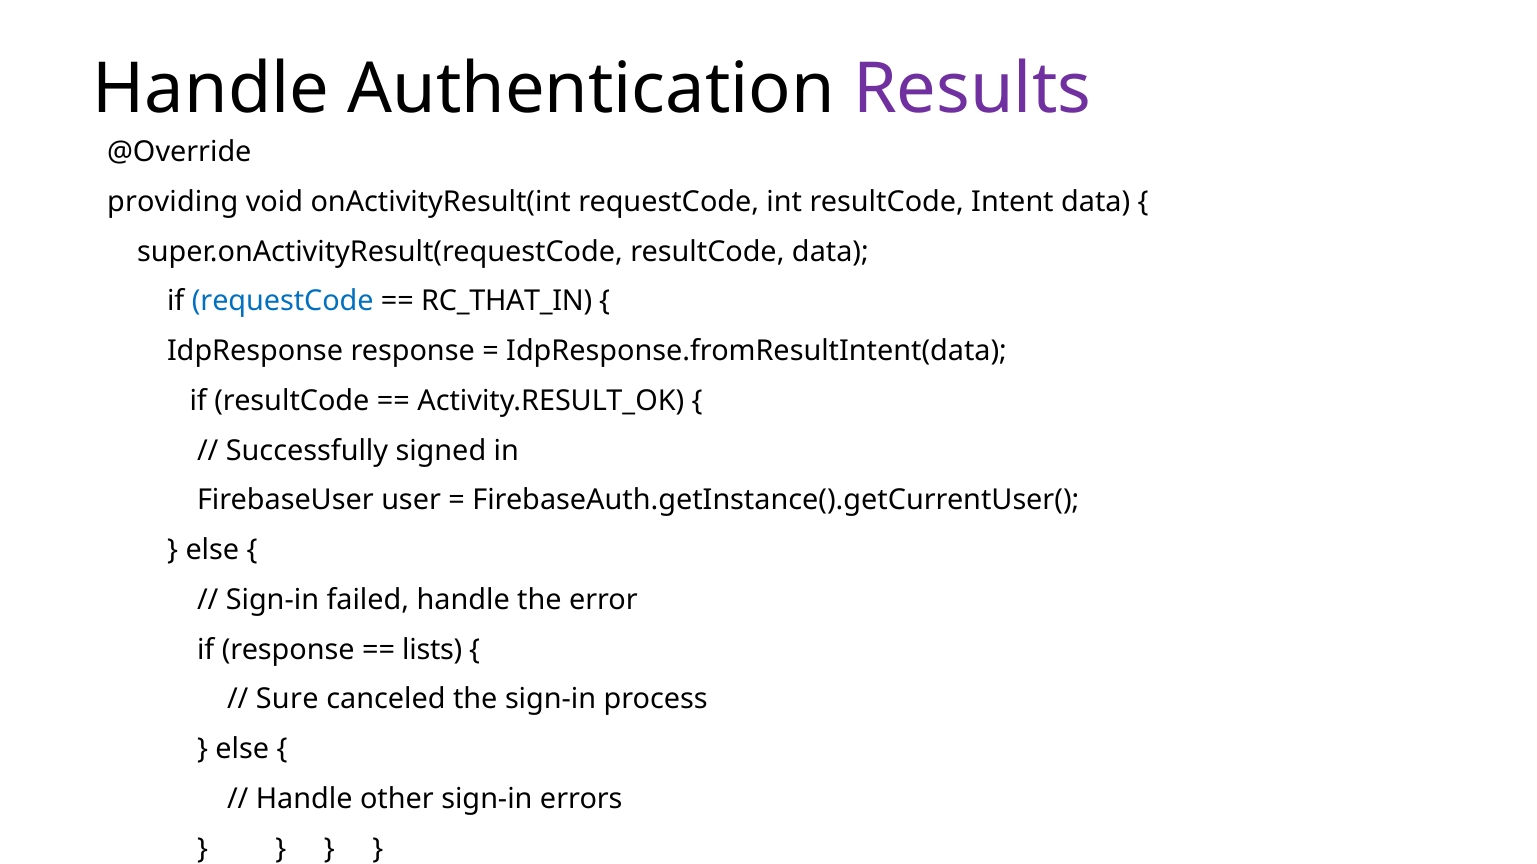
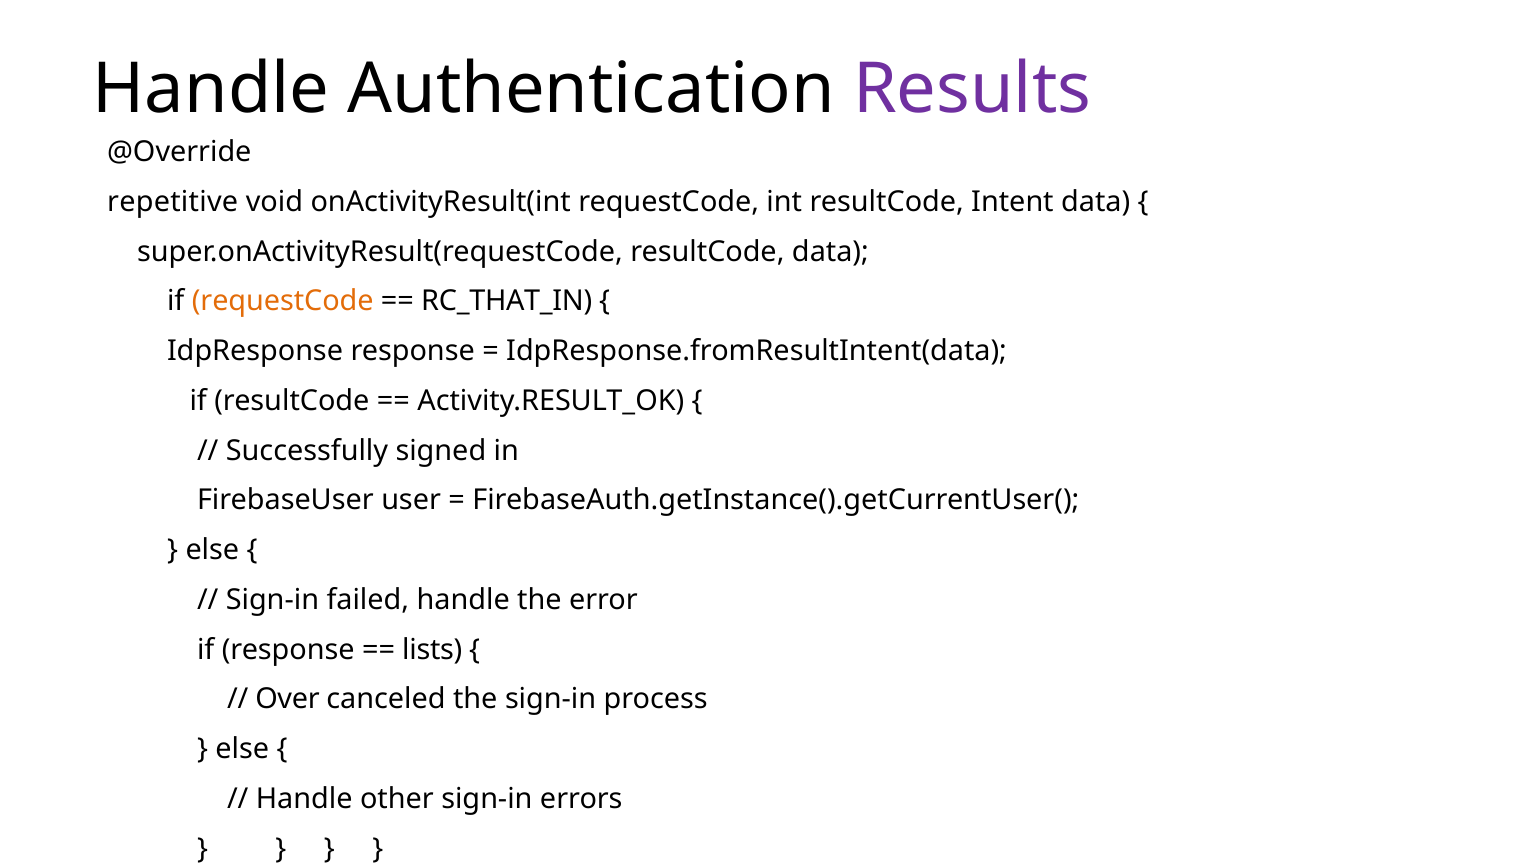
providing: providing -> repetitive (173, 202)
requestCode colour: blue -> orange (283, 302)
Sure: Sure -> Over (287, 700)
